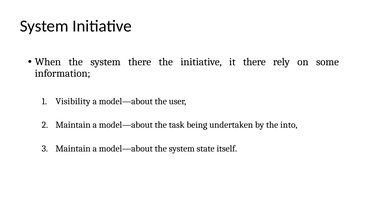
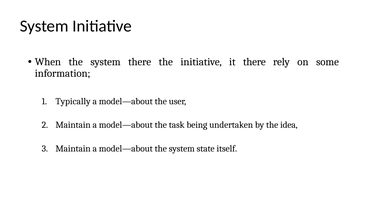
Visibility: Visibility -> Typically (73, 102)
into: into -> idea (289, 125)
